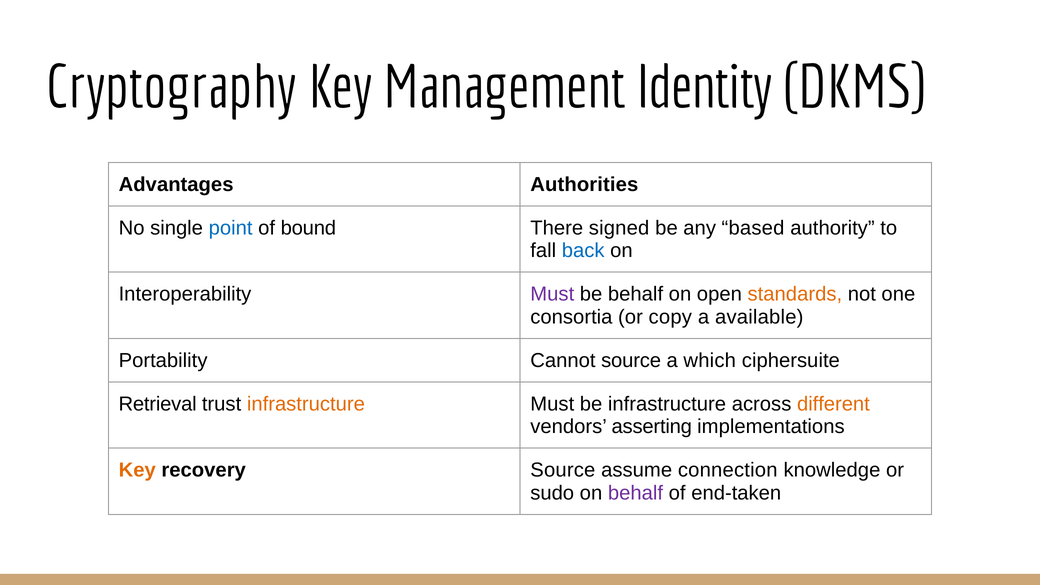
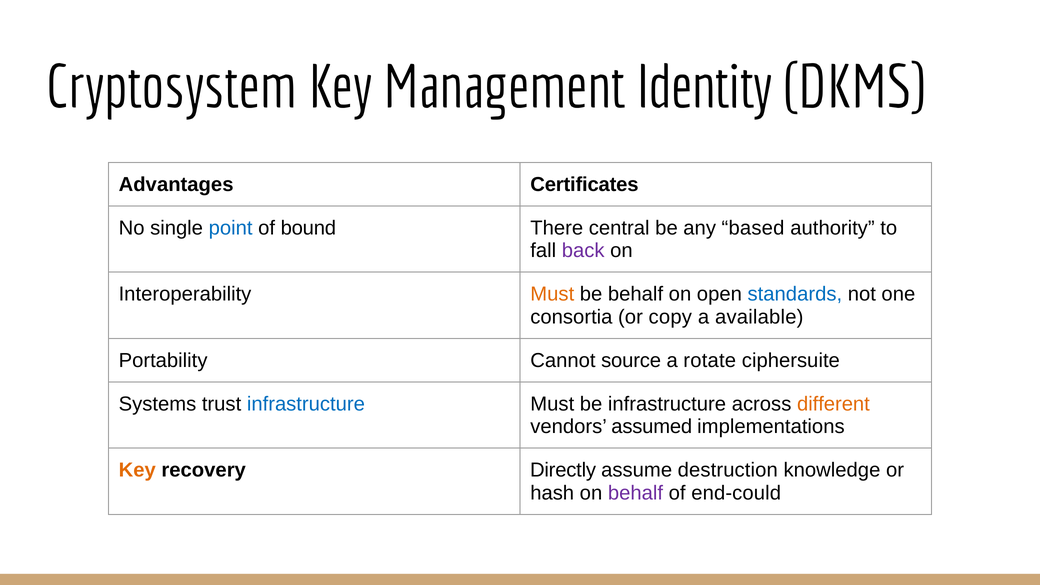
Cryptography: Cryptography -> Cryptosystem (171, 88)
Authorities: Authorities -> Certificates (584, 185)
signed: signed -> central (619, 228)
back colour: blue -> purple (583, 251)
Must colour: purple -> orange (552, 294)
standards colour: orange -> blue (795, 294)
which: which -> rotate (710, 360)
Retrieval: Retrieval -> Systems (157, 404)
infrastructure colour: orange -> blue (306, 404)
asserting: asserting -> assumed (652, 427)
recovery Source: Source -> Directly (563, 470)
connection: connection -> destruction (728, 470)
sudo: sudo -> hash (552, 493)
end-taken: end-taken -> end-could (736, 493)
